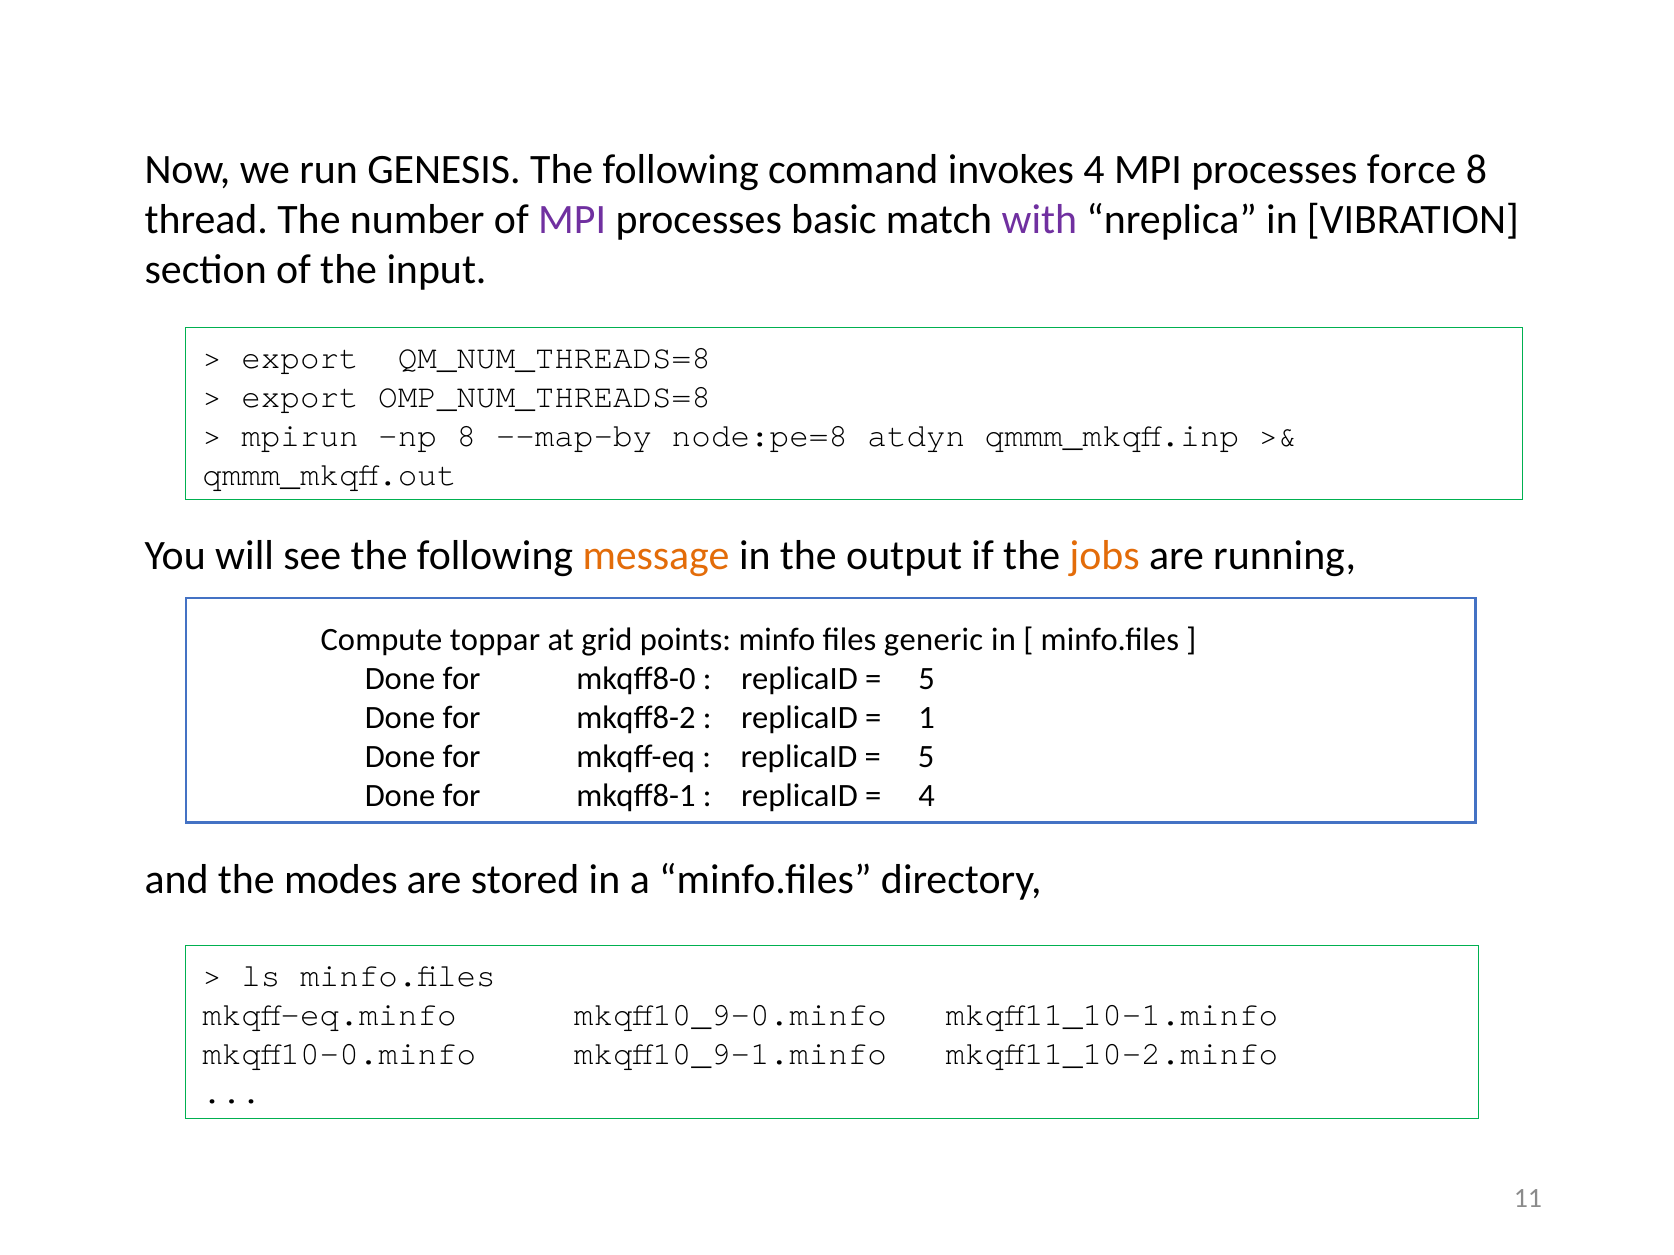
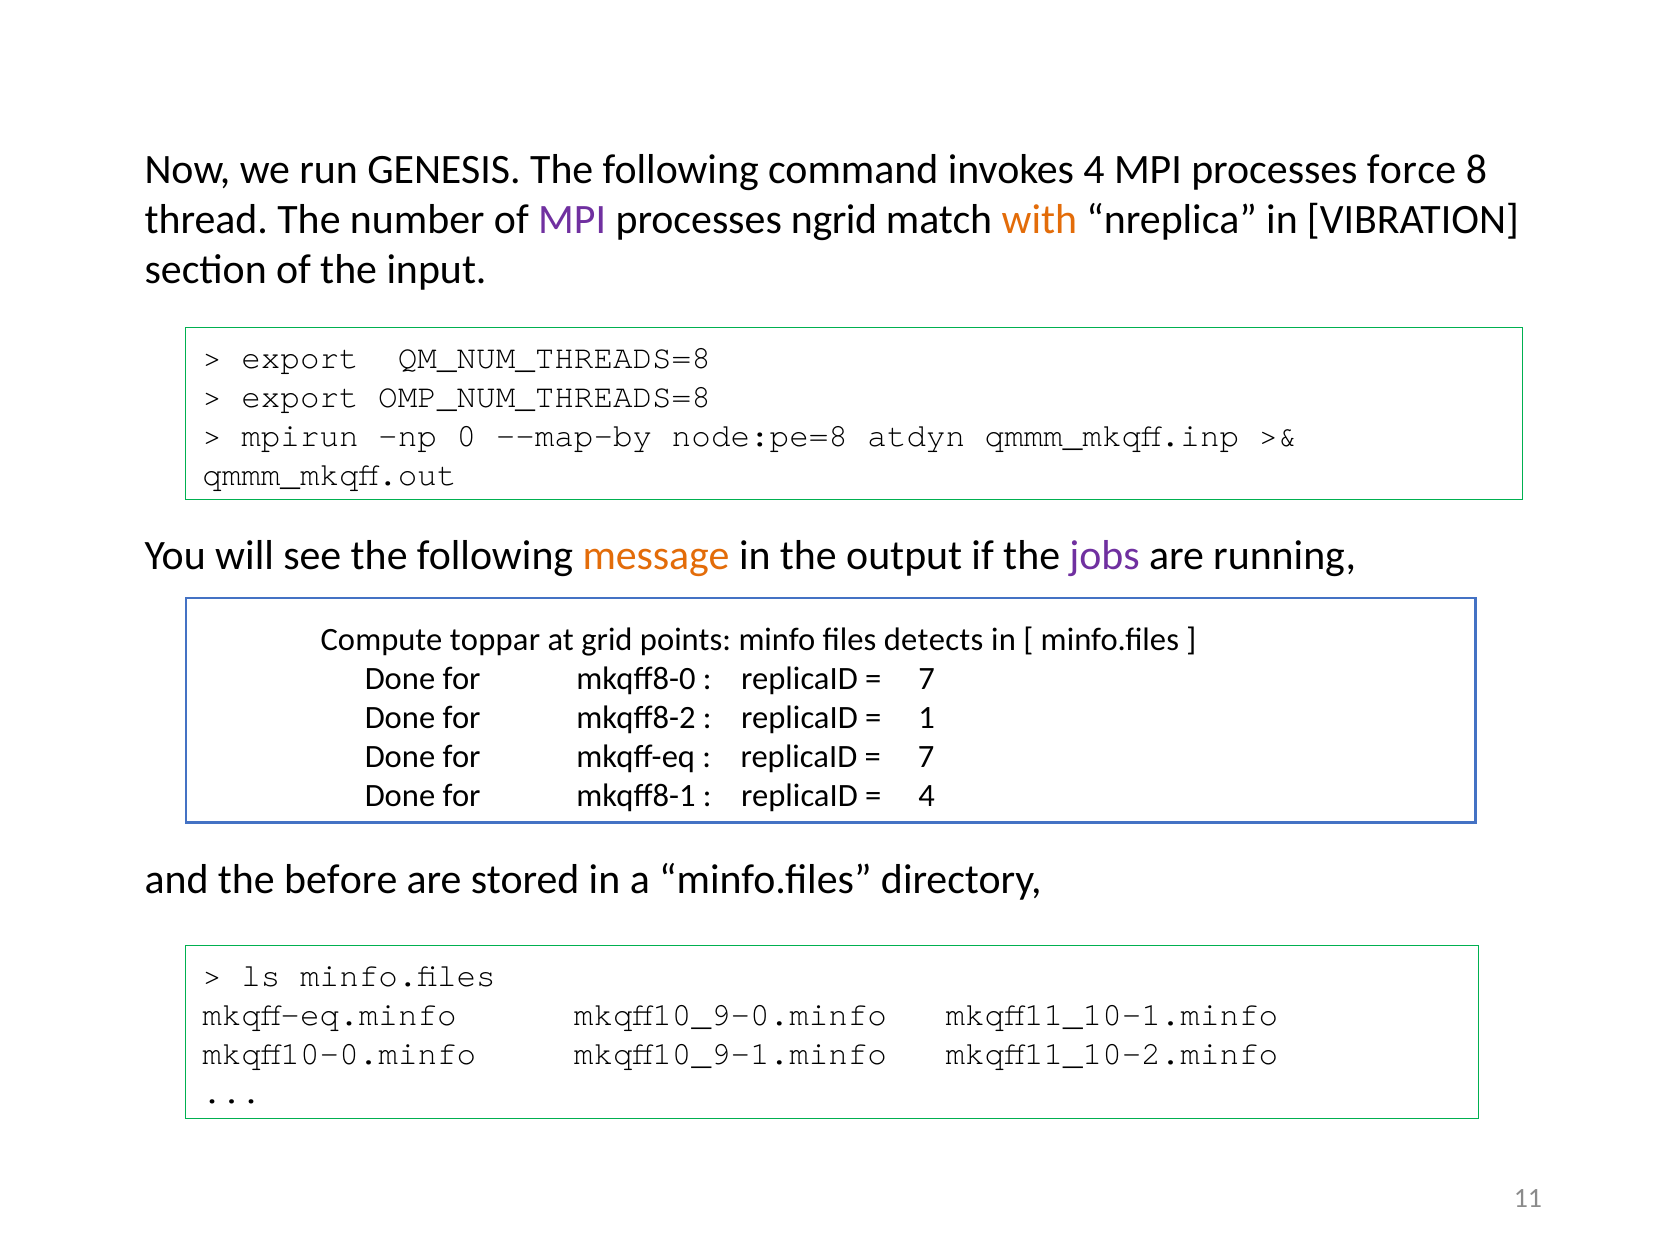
basic: basic -> ngrid (834, 219)
with colour: purple -> orange (1039, 219)
np 8: 8 -> 0 (466, 436)
jobs colour: orange -> purple (1105, 556)
generic: generic -> detects (934, 640)
5: 5 -> 7 (927, 679)
5: 5 -> 7 (926, 757)
modes: modes -> before (341, 880)
